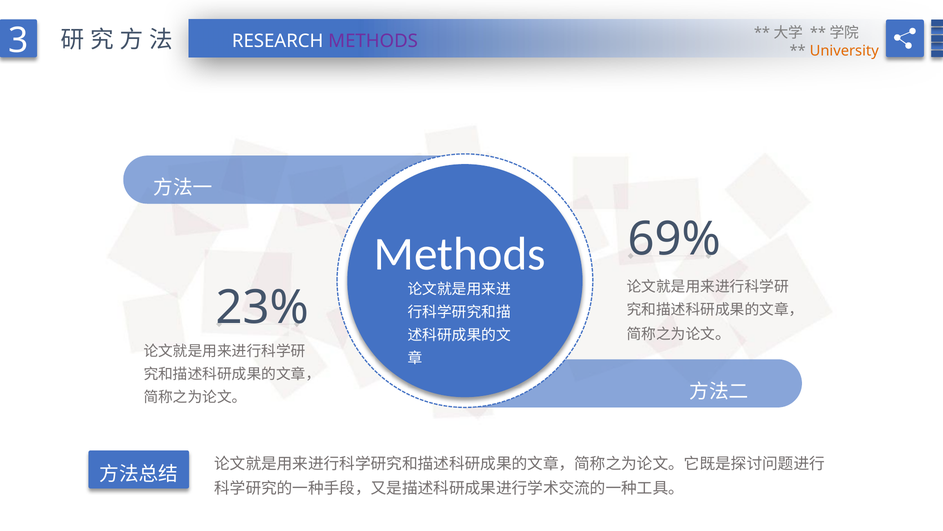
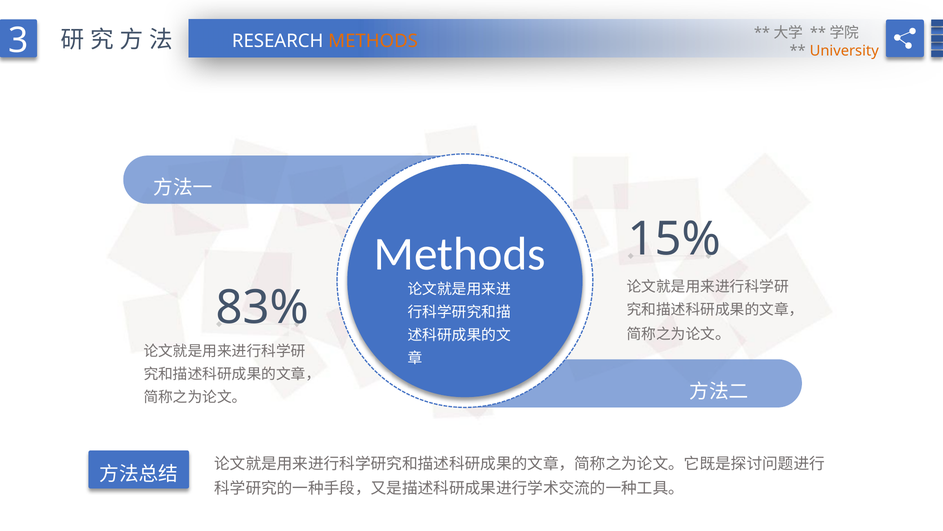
METHODS colour: purple -> orange (373, 41)
69%: 69% -> 15% (674, 239)
23%: 23% -> 83% (262, 307)
